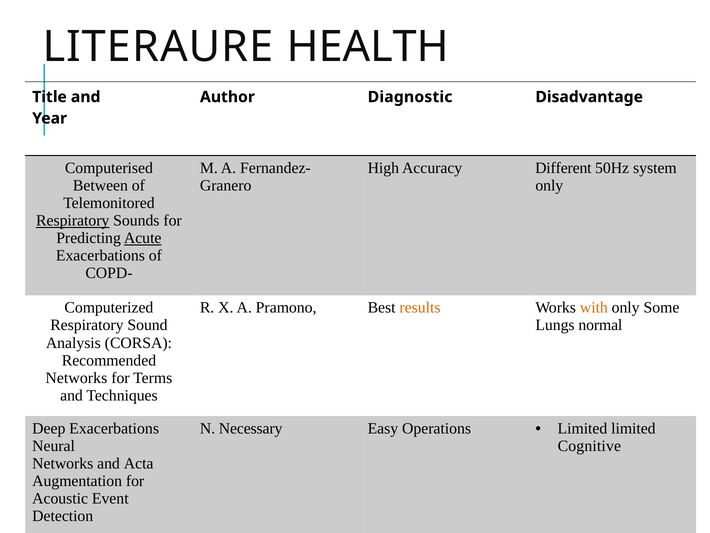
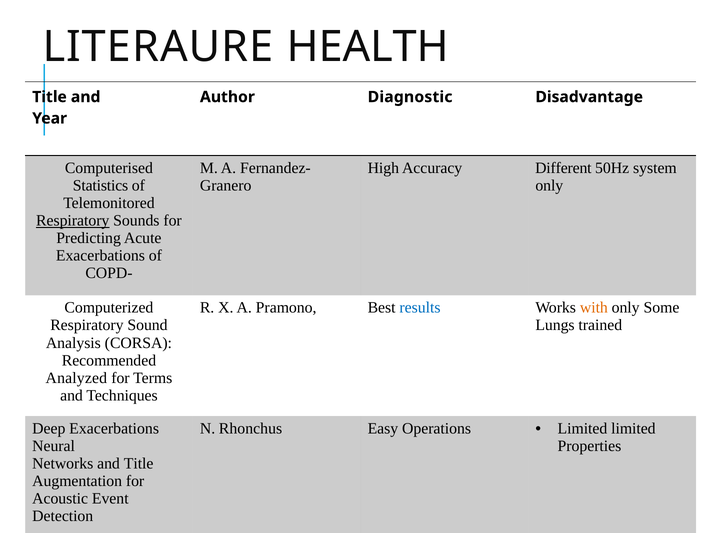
Between: Between -> Statistics (101, 185)
Acute underline: present -> none (143, 238)
results colour: orange -> blue (420, 307)
normal: normal -> trained (600, 325)
Networks: Networks -> Analyzed (76, 378)
Necessary: Necessary -> Rhonchus (251, 428)
Cognitive: Cognitive -> Properties (589, 446)
and Acta: Acta -> Title (139, 463)
